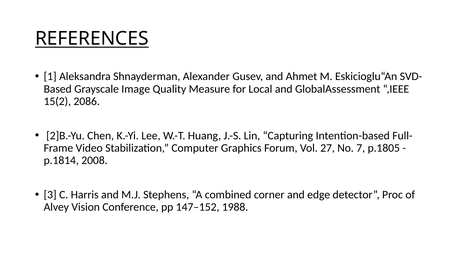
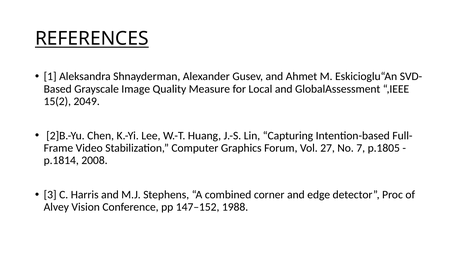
2086: 2086 -> 2049 (87, 102)
